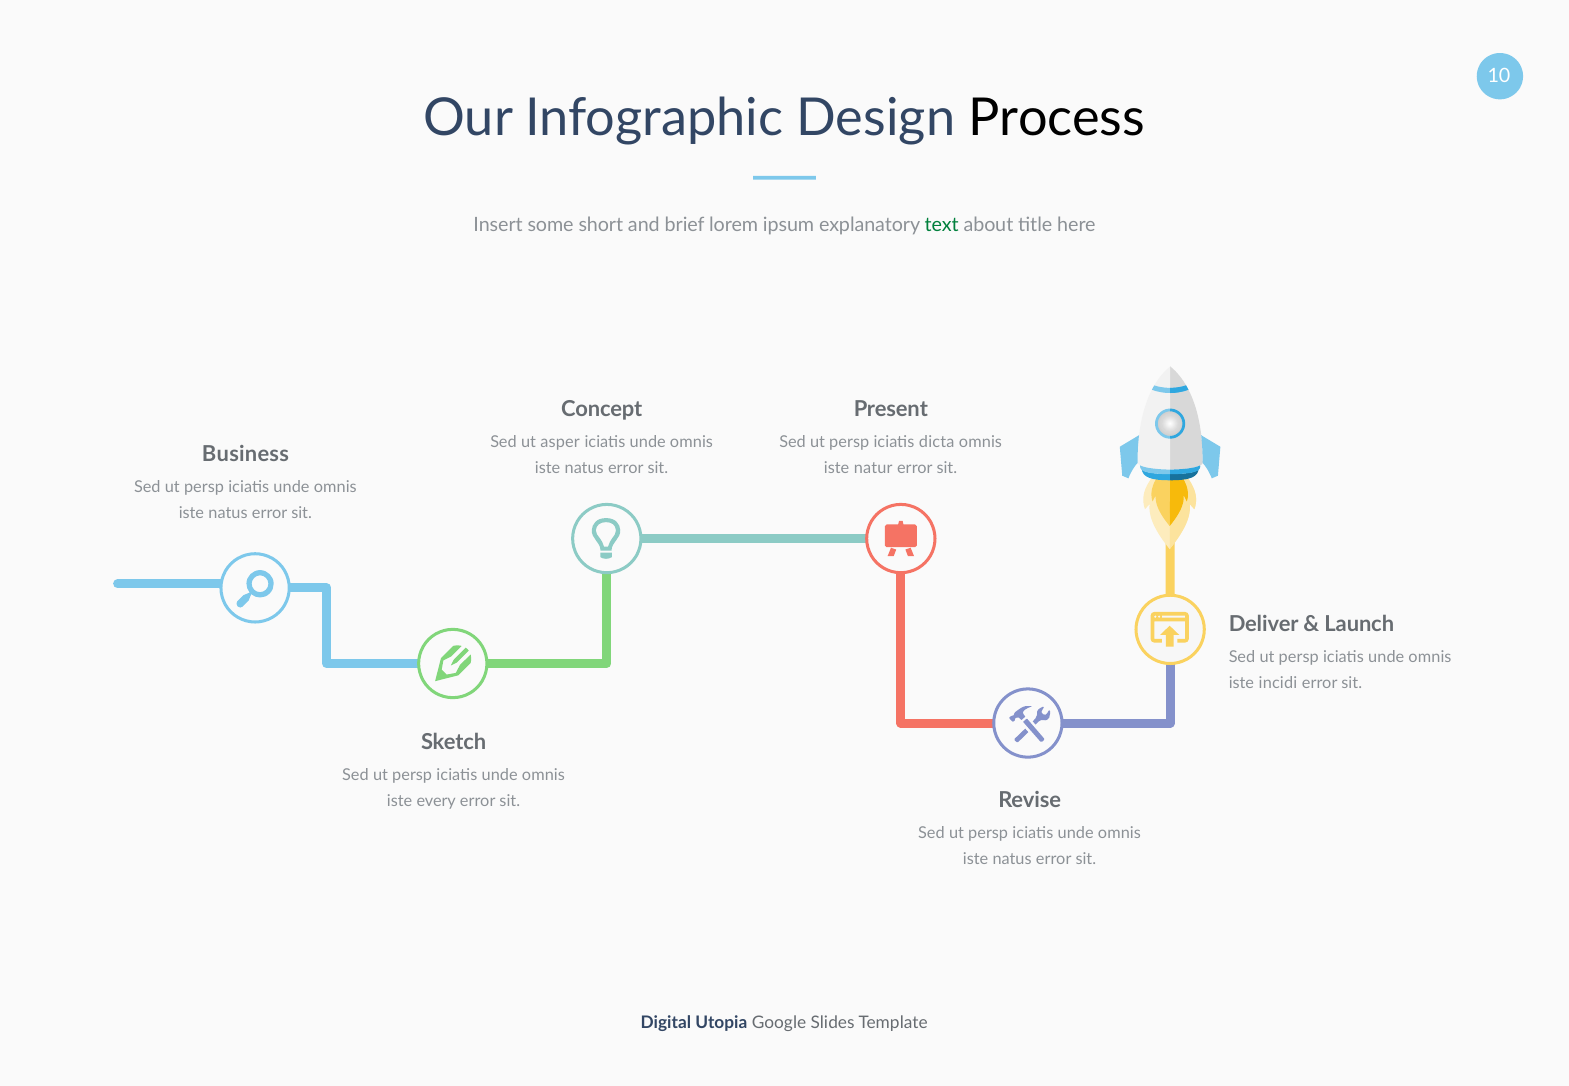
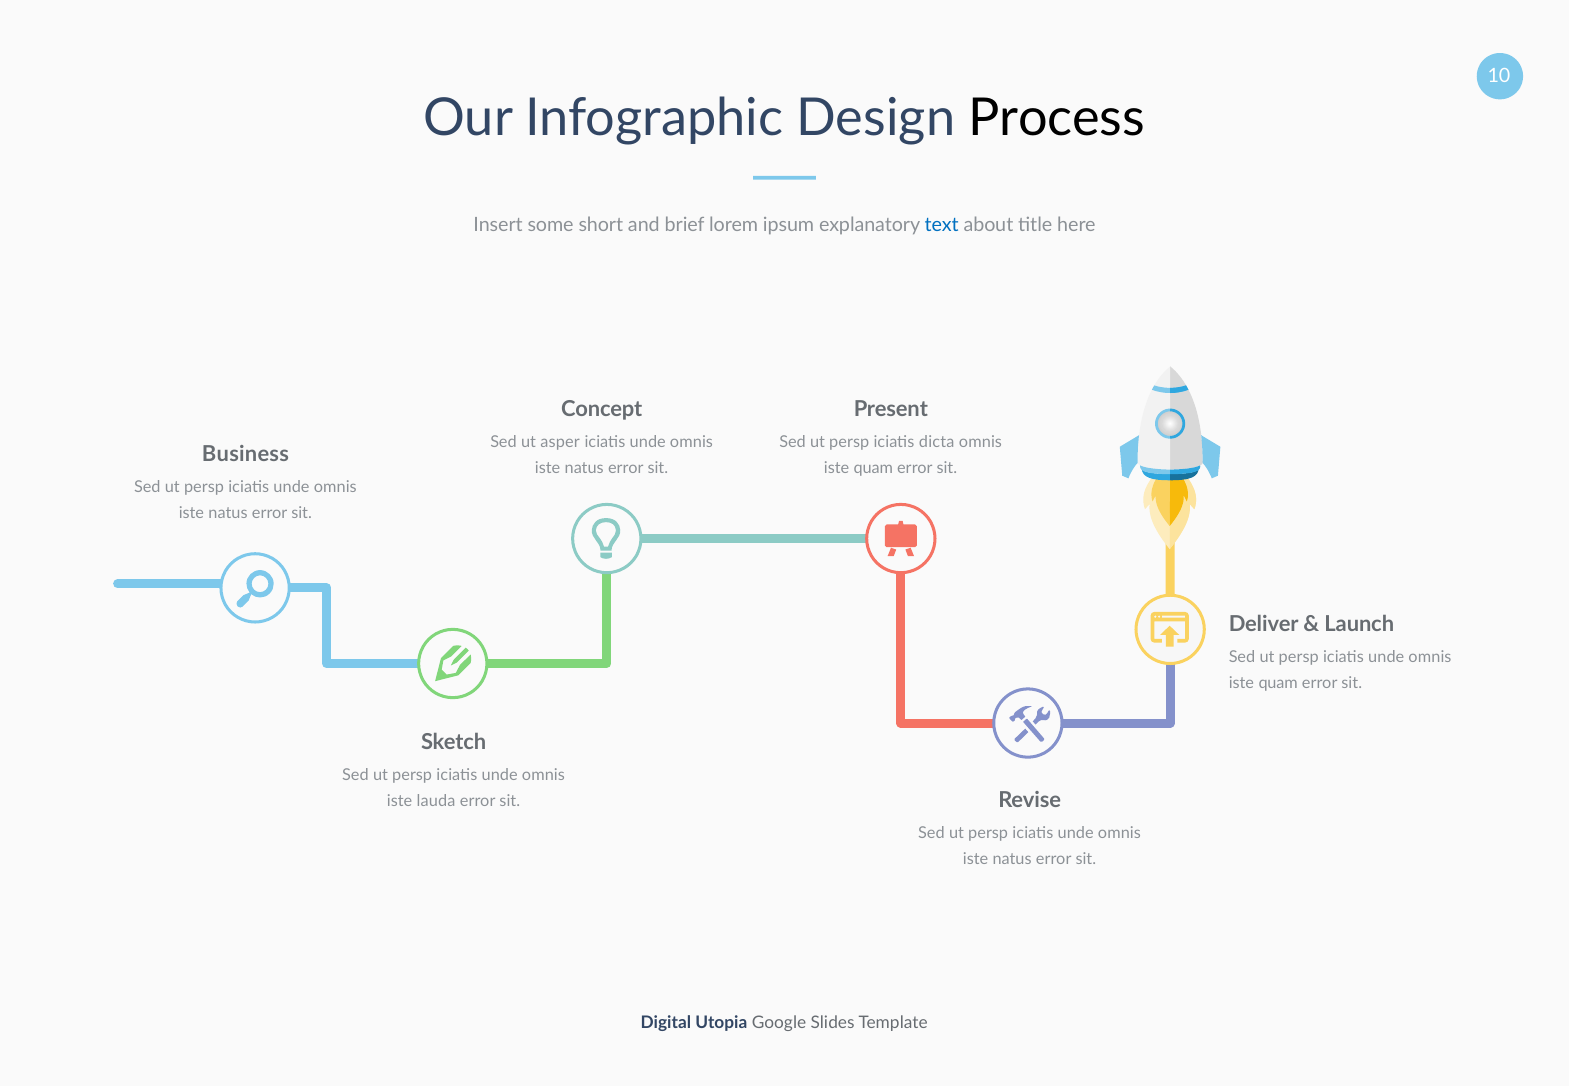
text colour: green -> blue (942, 225)
natur: natur -> quam (873, 468)
incidi: incidi -> quam (1278, 683)
every: every -> lauda (436, 801)
